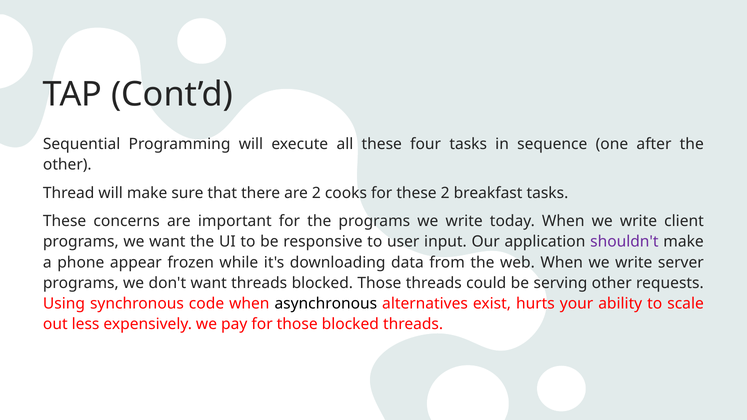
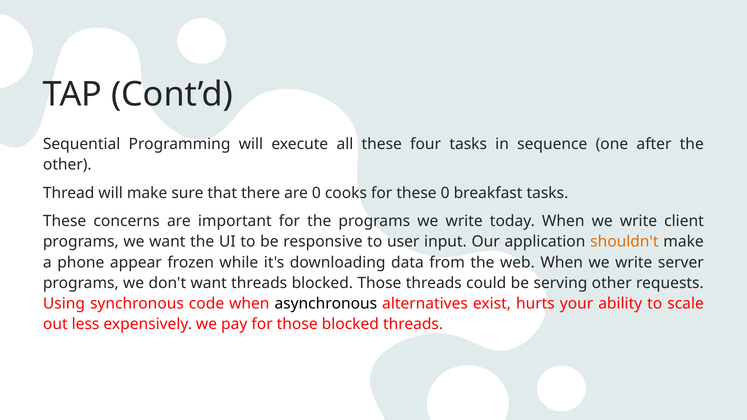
are 2: 2 -> 0 (316, 193)
these 2: 2 -> 0 (445, 193)
shouldn't colour: purple -> orange (624, 242)
